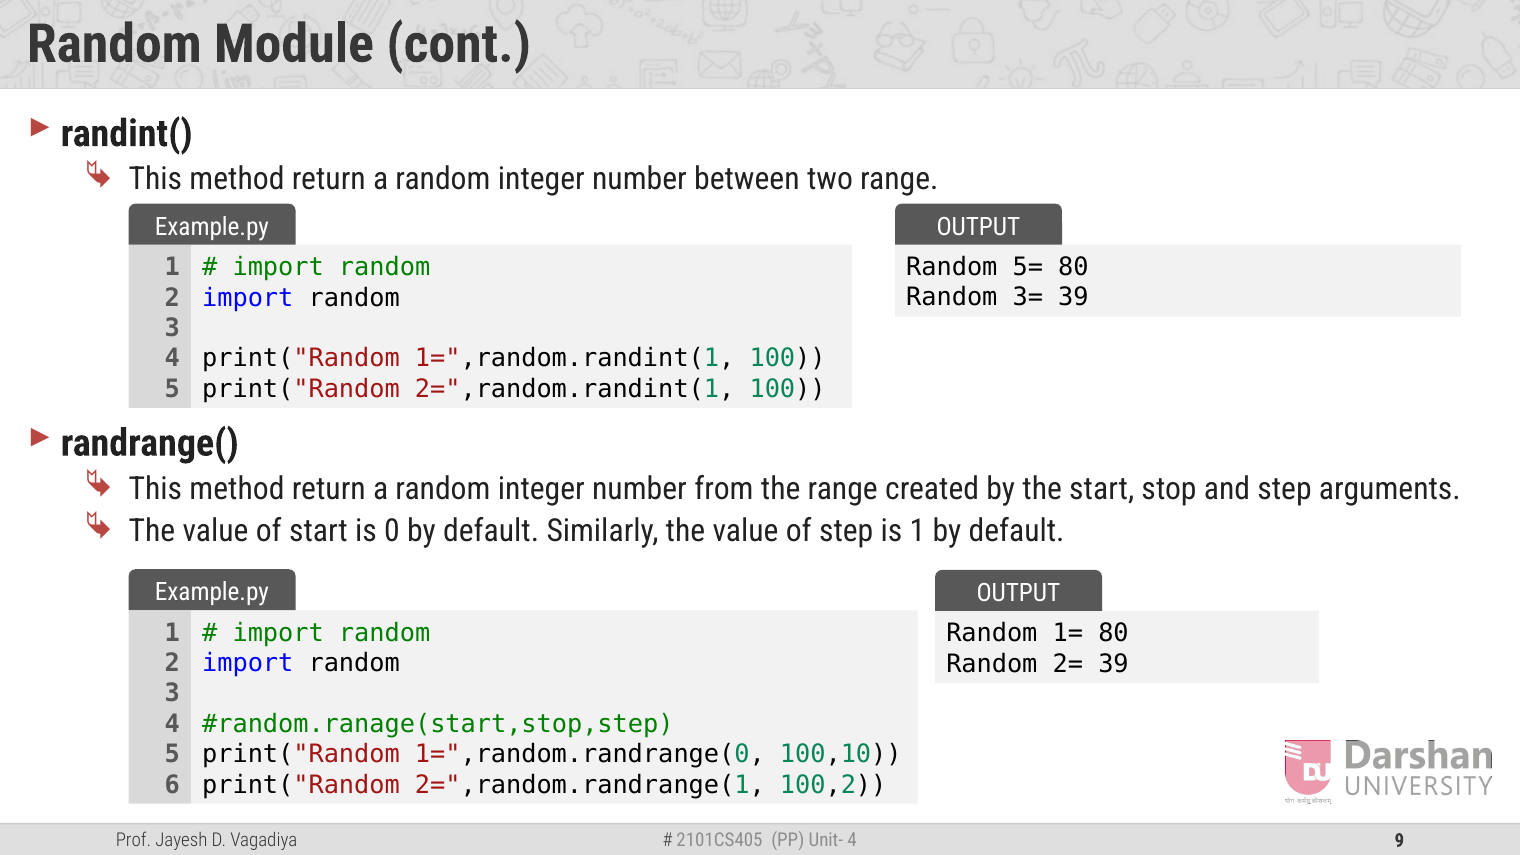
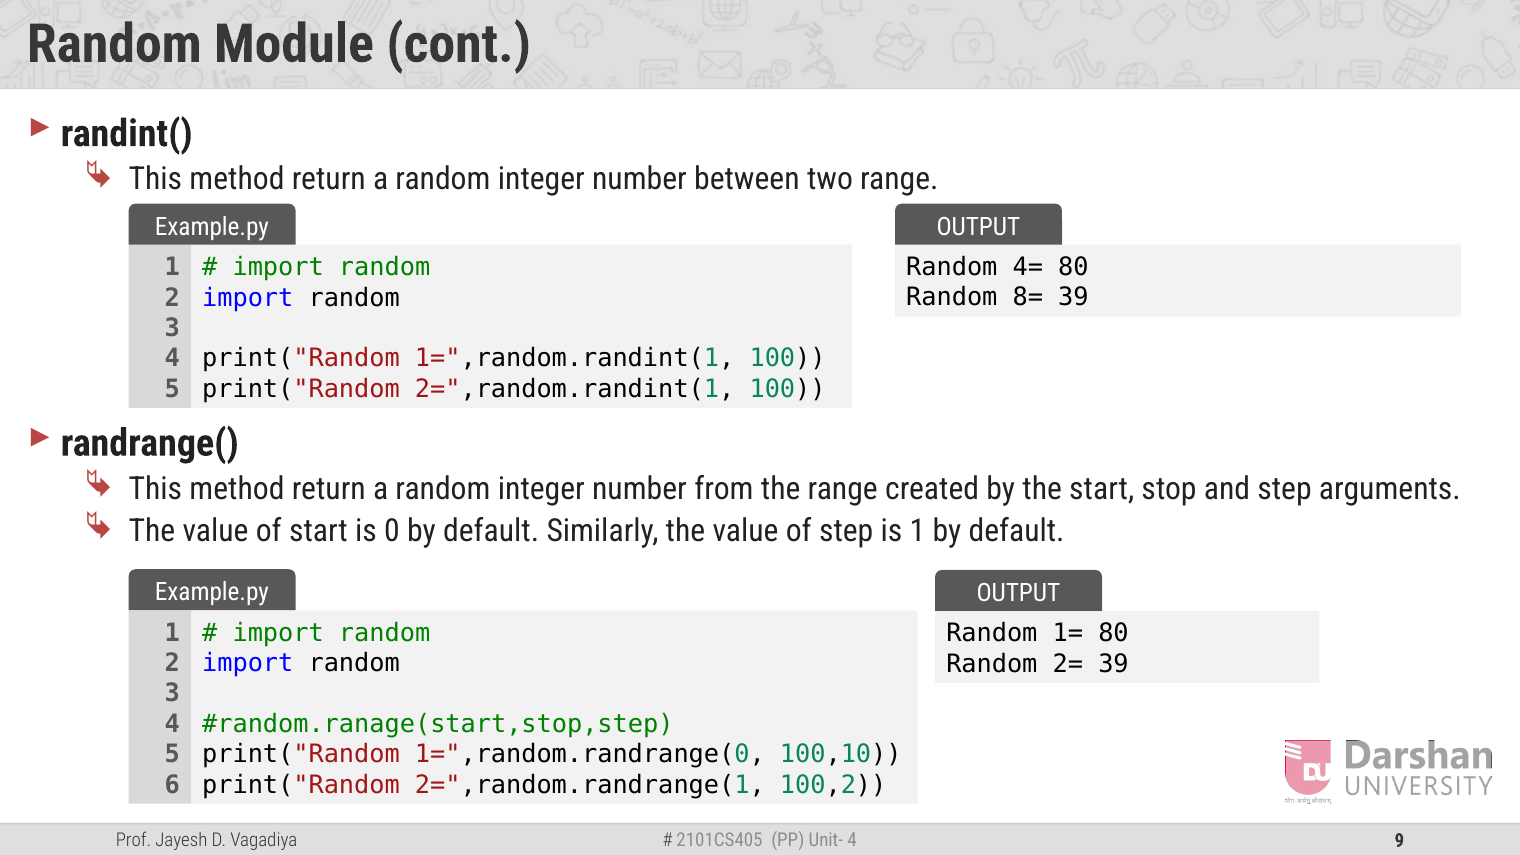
5=: 5= -> 4= (1028, 267)
3=: 3= -> 8= (1028, 298)
